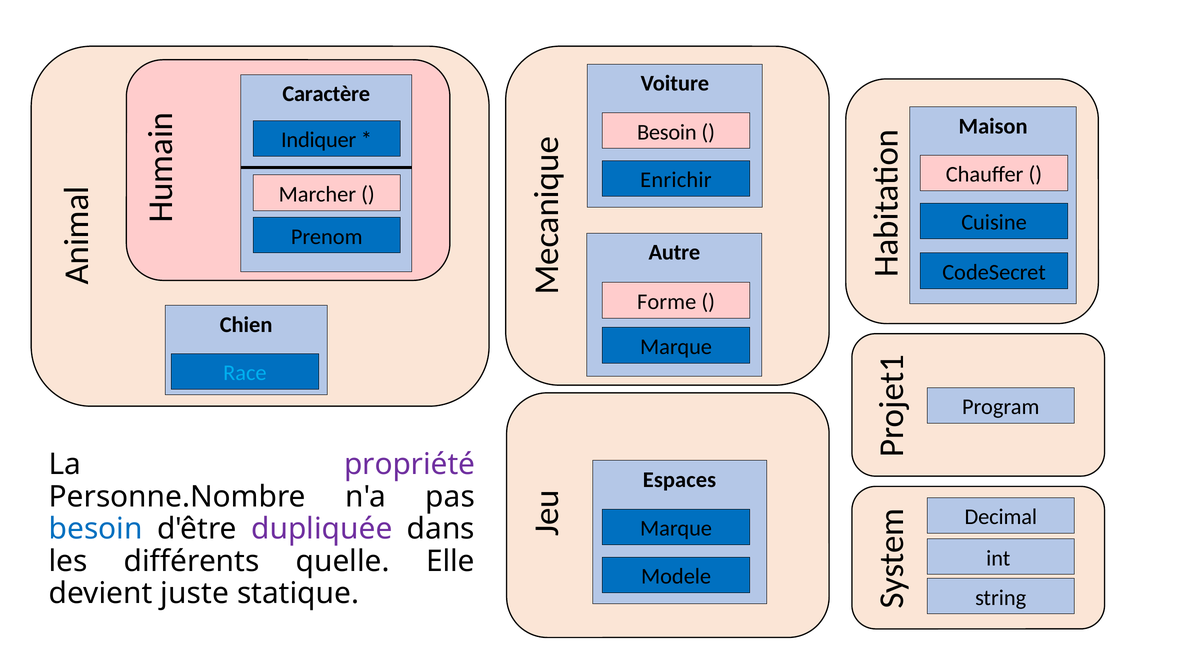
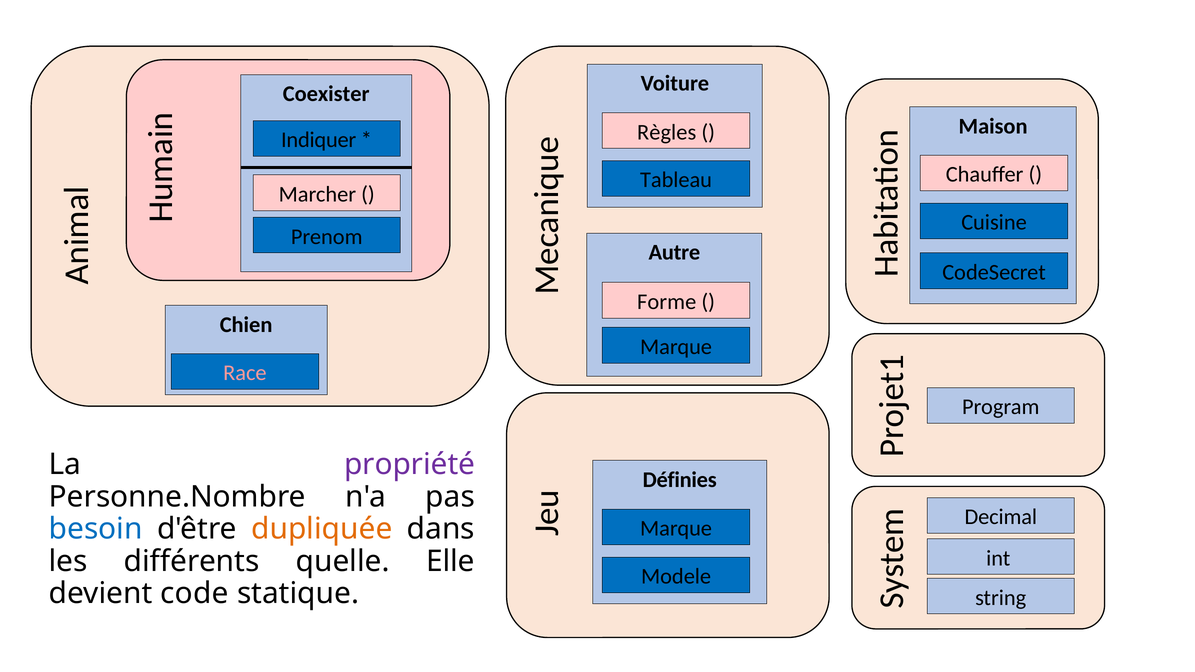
Caractère: Caractère -> Coexister (326, 94)
Besoin: Besoin -> Règles (667, 132)
Enrichir: Enrichir -> Tableau (676, 180)
Race colour: light blue -> pink (245, 373)
Espaces: Espaces -> Définies (680, 480)
dupliquée colour: purple -> orange (322, 529)
juste: juste -> code (195, 594)
